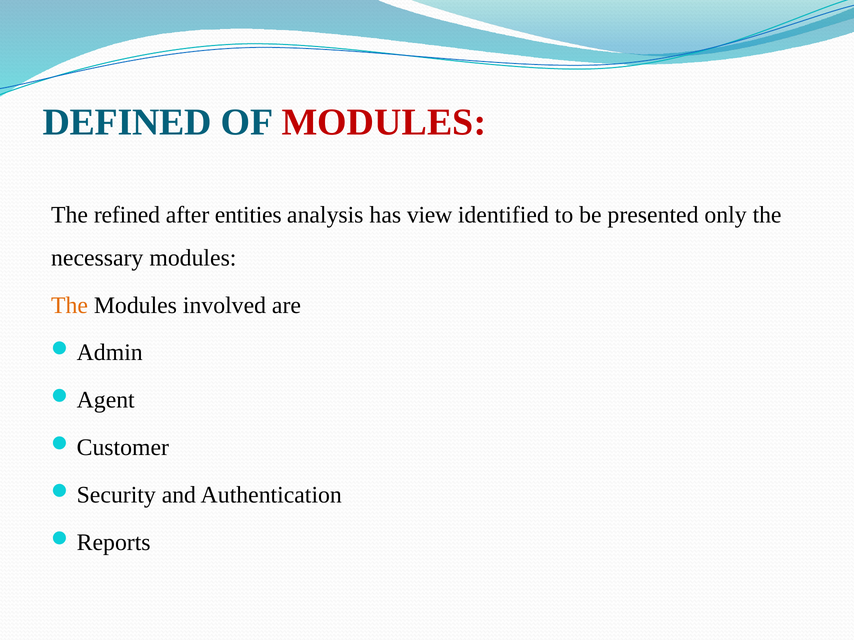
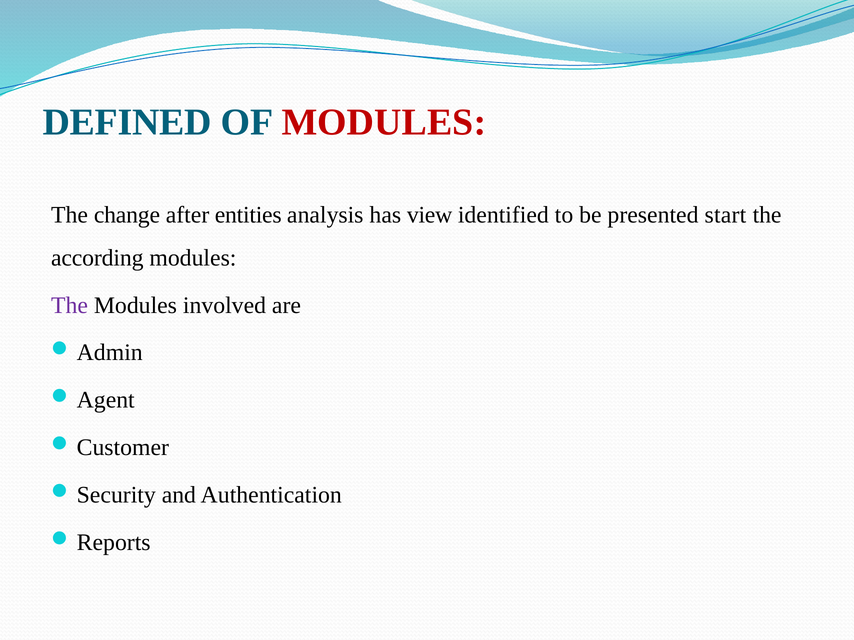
refined: refined -> change (127, 215)
only: only -> start (725, 215)
necessary: necessary -> according (97, 258)
The colour: orange -> purple (70, 305)
